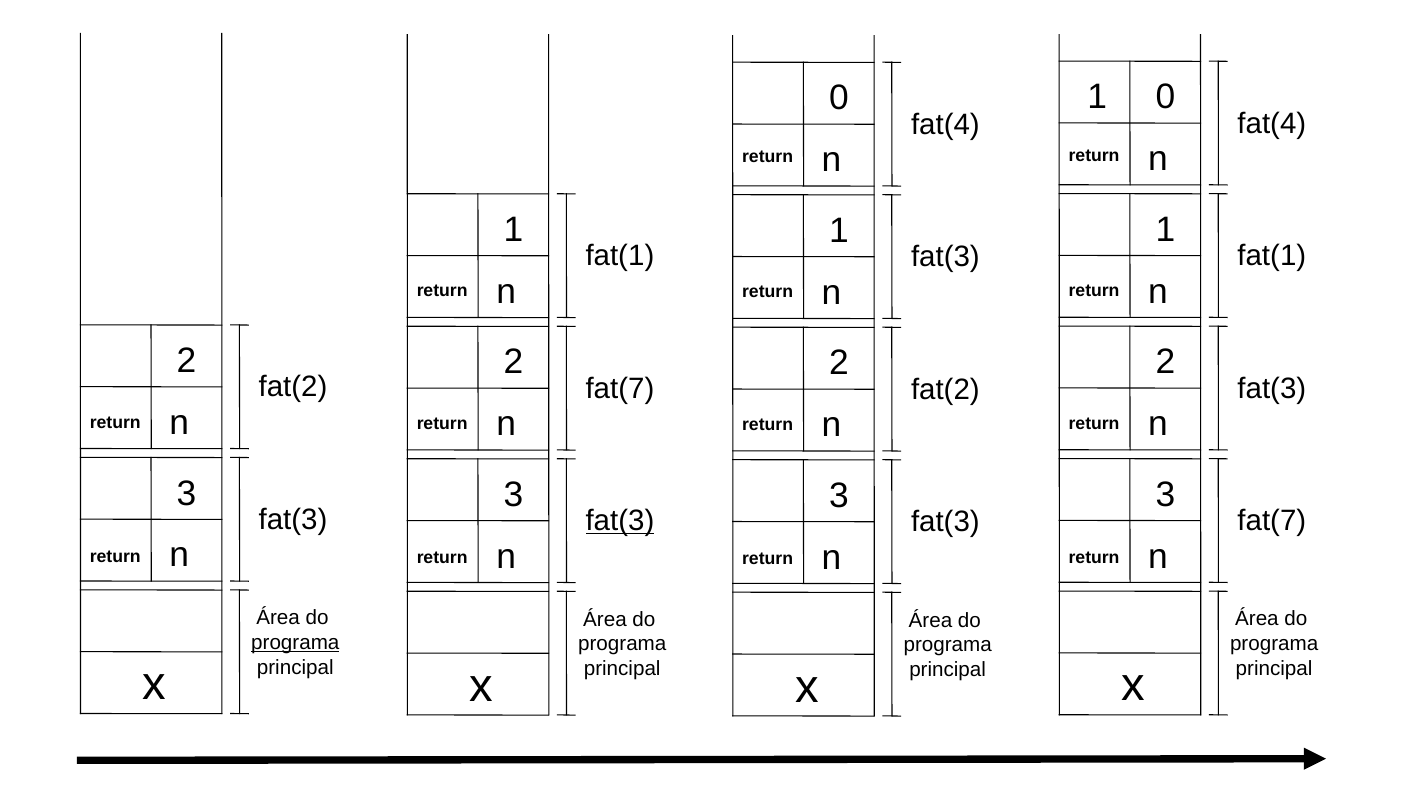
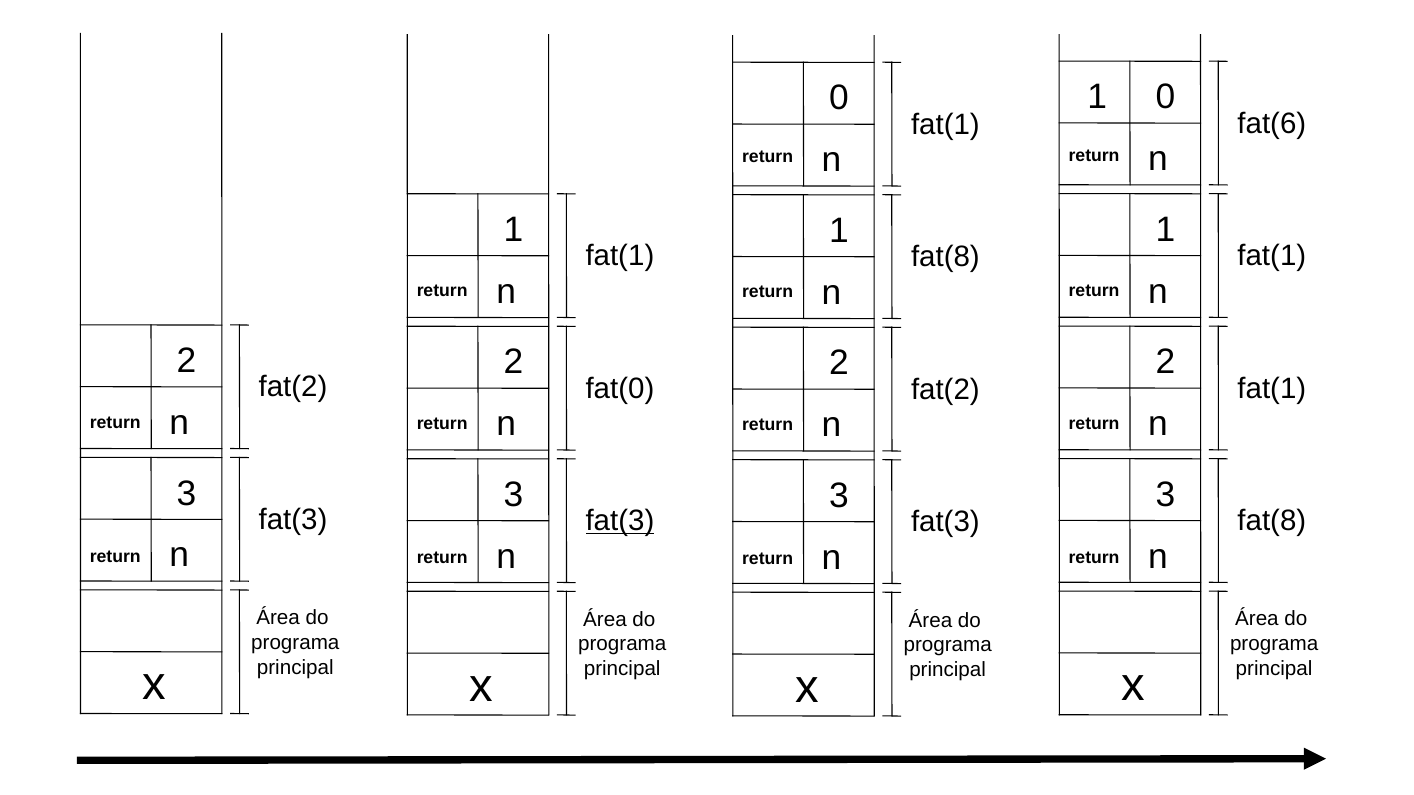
fat(4: fat(4 -> fat(6 (1272, 123)
fat(4: fat(4 -> fat(1 (945, 124)
fat(3: fat(3 -> fat(8 (945, 257)
fat(3: fat(3 -> fat(1 (1272, 388)
fat(7: fat(7 -> fat(0 (620, 389)
fat(7: fat(7 -> fat(8 (1272, 521)
programa underline: present -> none (295, 643)
